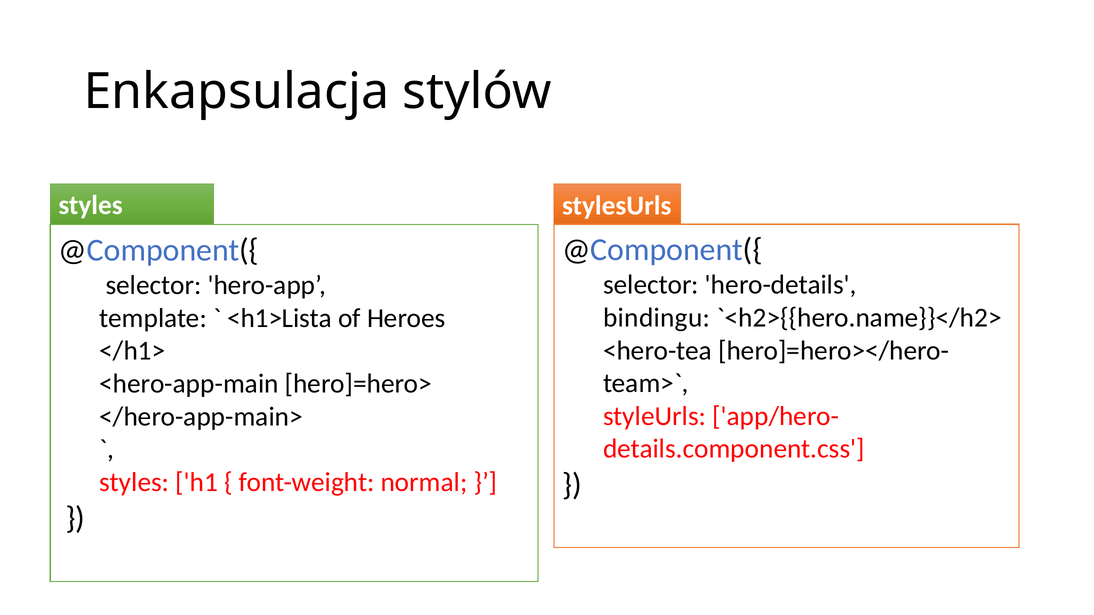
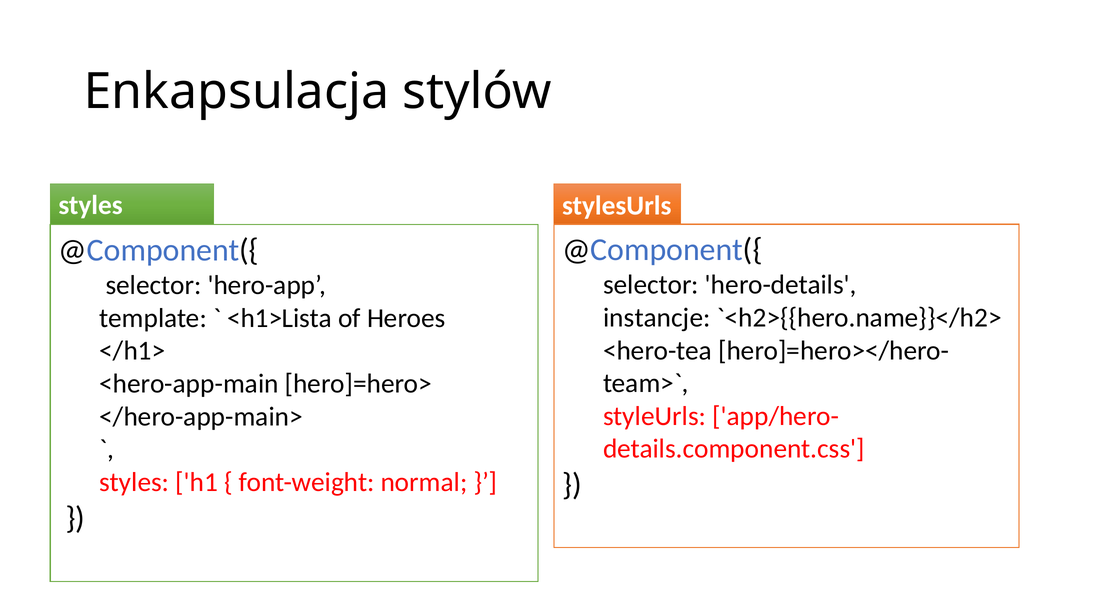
bindingu: bindingu -> instancje (657, 318)
